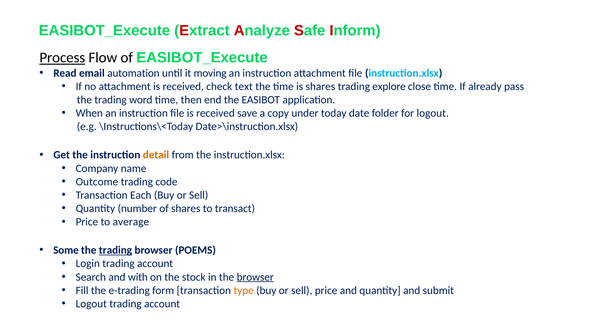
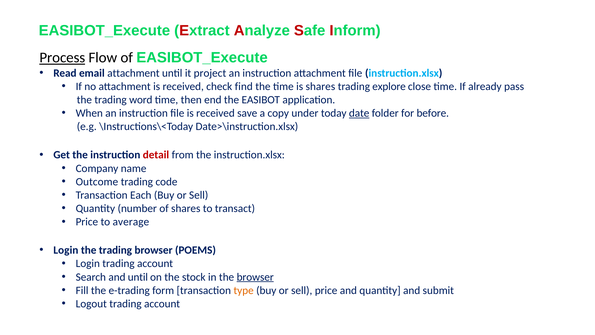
email automation: automation -> attachment (133, 73)
moving: moving -> project (210, 73)
text: text -> find (244, 86)
date underline: none -> present (359, 113)
for logout: logout -> before (433, 113)
detail colour: orange -> red (156, 155)
Some: Some -> Login (66, 250)
trading underline: present -> none (115, 250)
and with: with -> until (138, 277)
